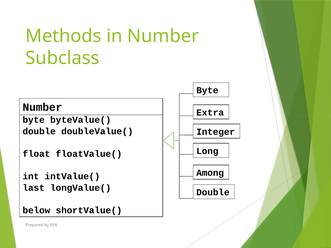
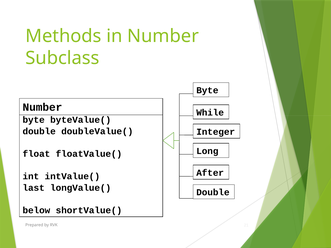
Extra: Extra -> While (210, 113)
Among: Among -> After (210, 173)
